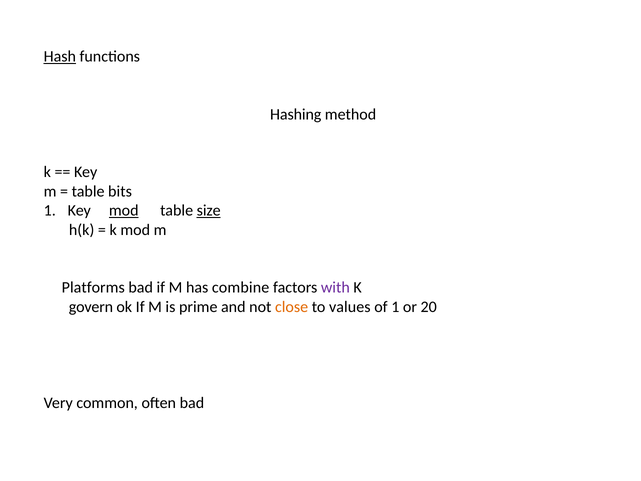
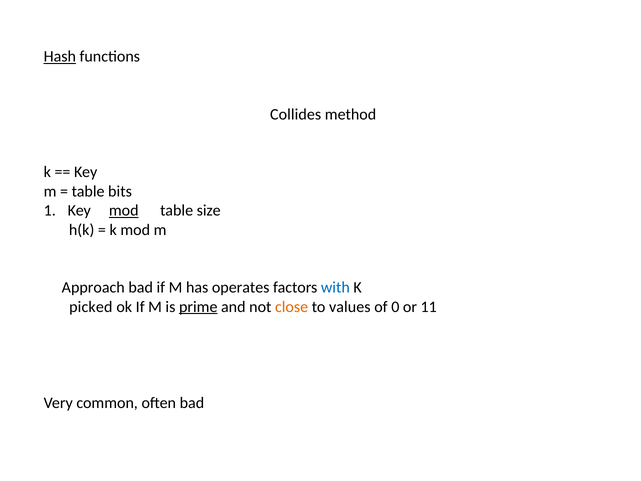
Hashing: Hashing -> Collides (296, 114)
size underline: present -> none (209, 210)
Platforms: Platforms -> Approach (93, 287)
combine: combine -> operates (241, 287)
with colour: purple -> blue (335, 287)
govern: govern -> picked (91, 307)
prime underline: none -> present (198, 307)
of 1: 1 -> 0 (395, 307)
20: 20 -> 11 (429, 307)
